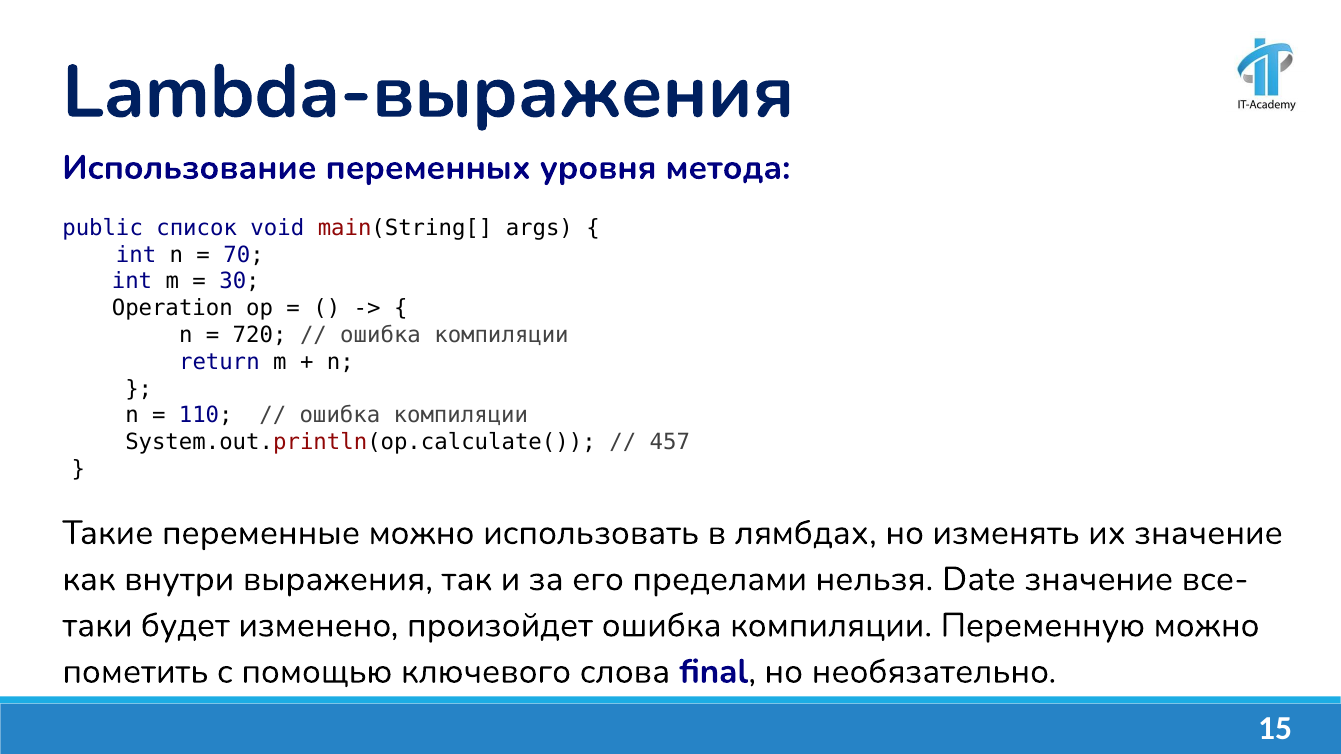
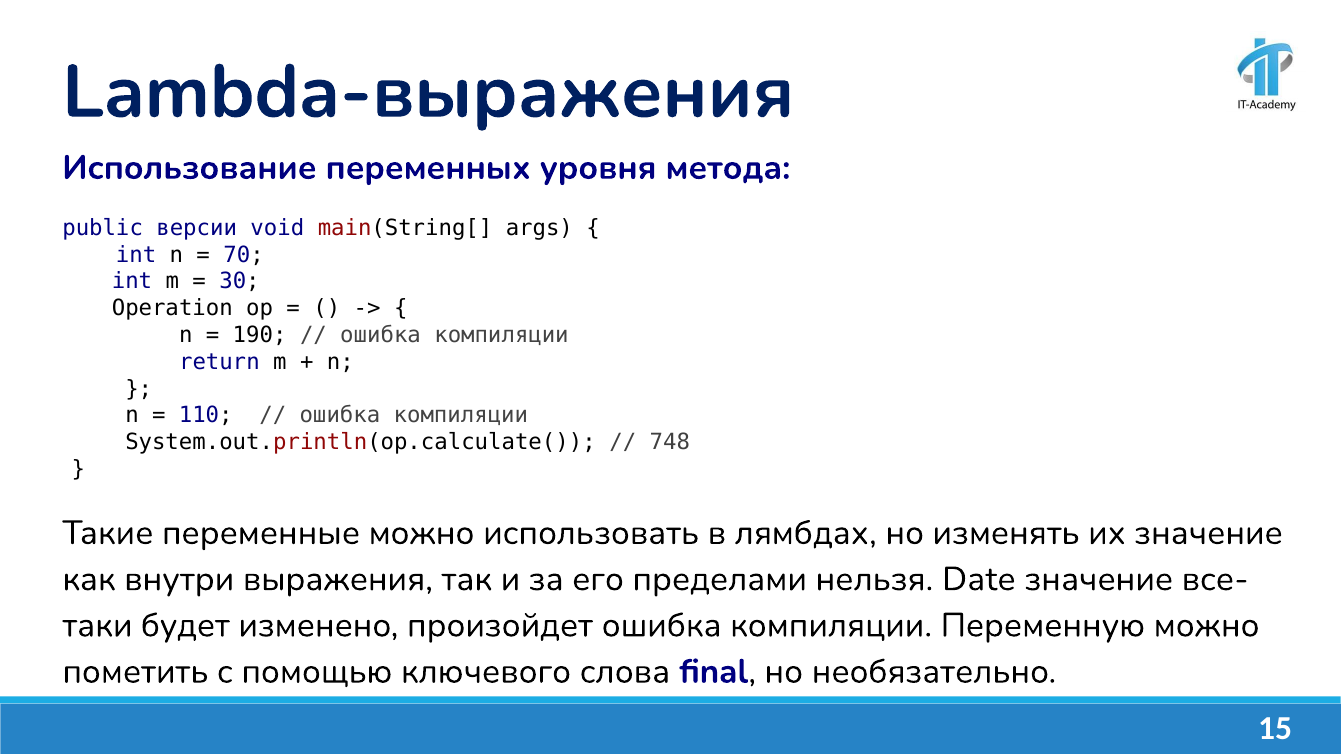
список: список -> версии (197, 228)
720: 720 -> 190 (260, 335)
457: 457 -> 748 (670, 443)
